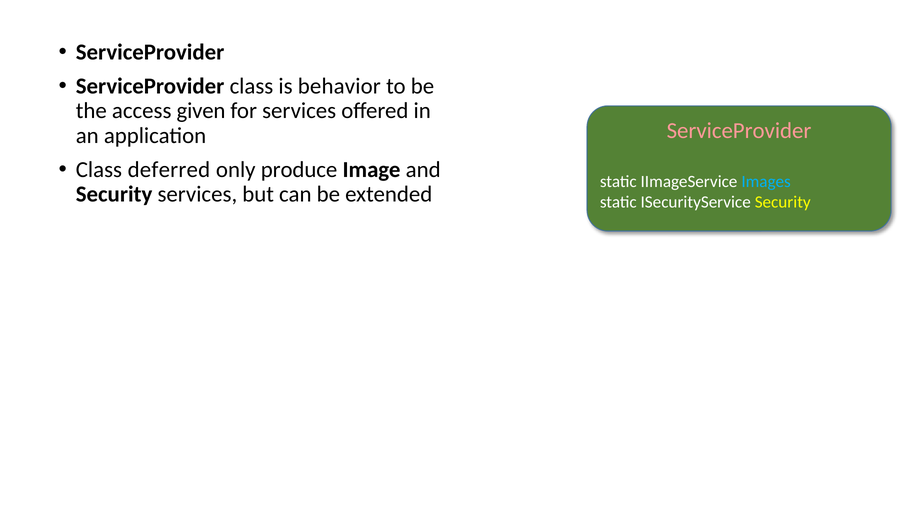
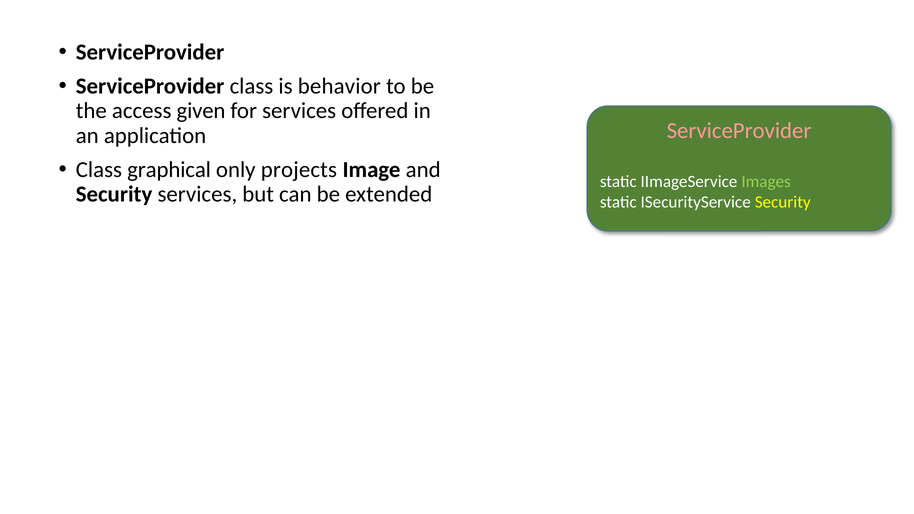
deferred: deferred -> graphical (169, 170)
produce: produce -> projects (299, 170)
Images colour: light blue -> light green (766, 182)
